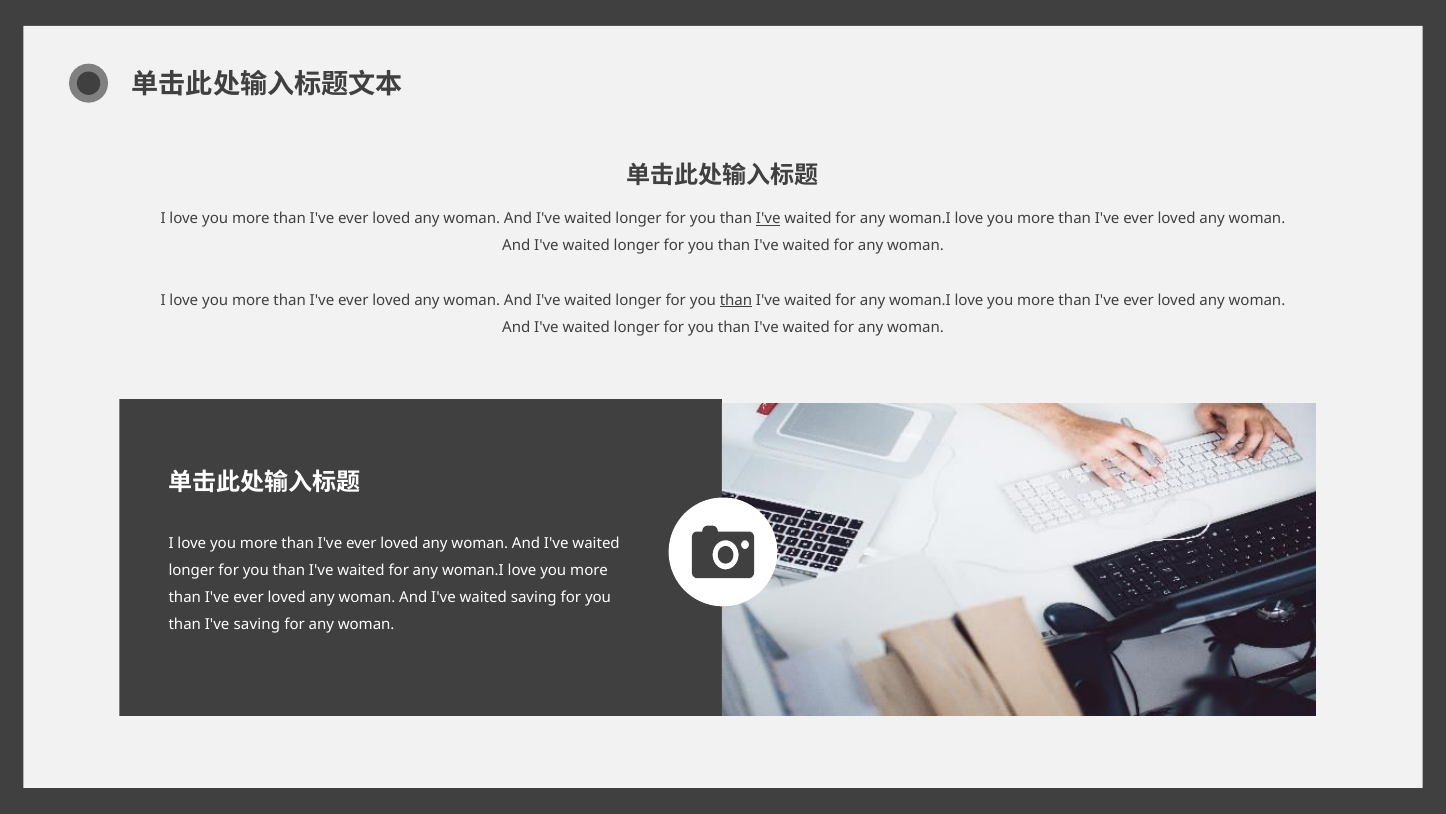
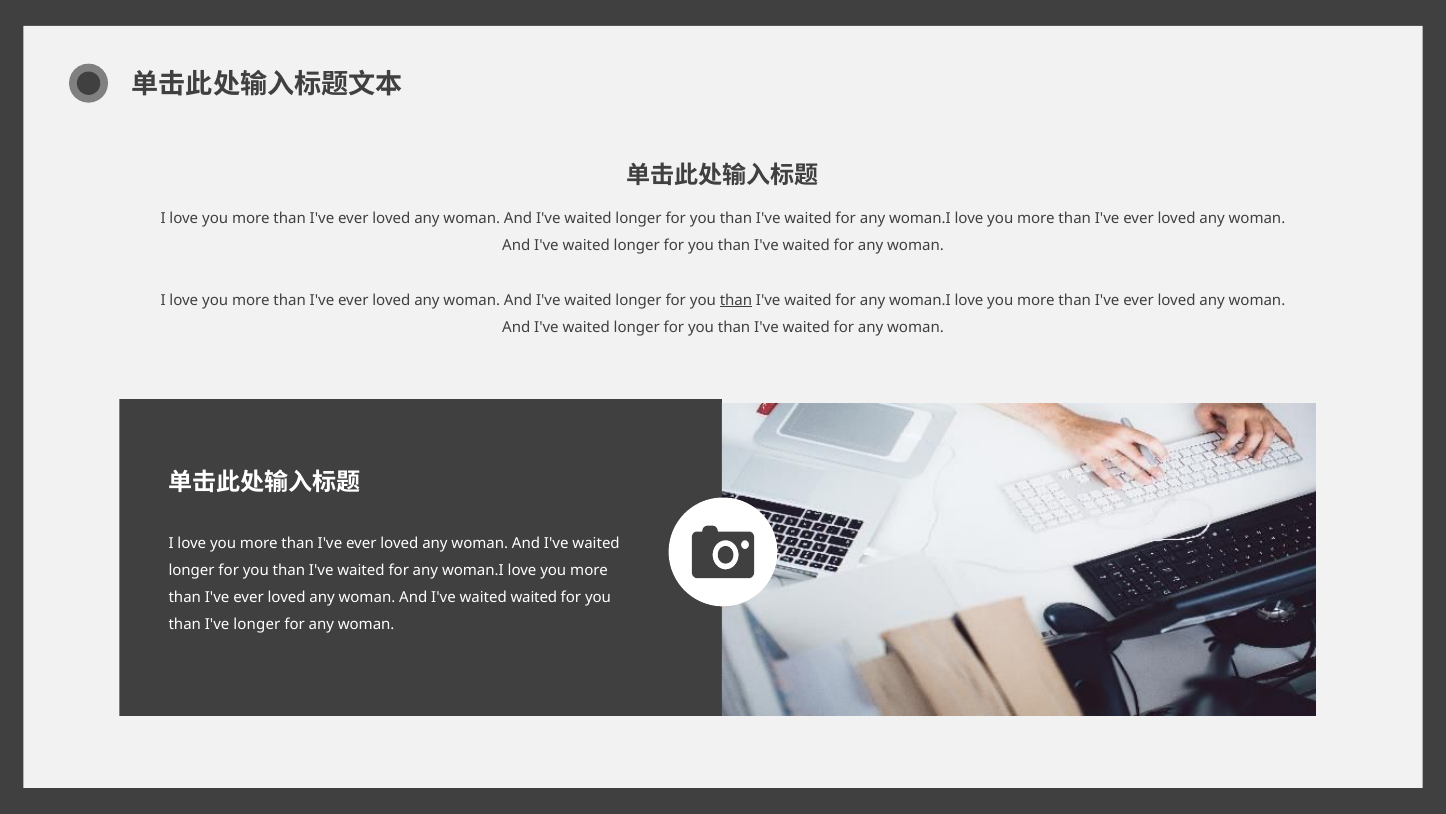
I've underline: present -> none (768, 219)
waited saving: saving -> waited (534, 597)
I've saving: saving -> longer (257, 624)
